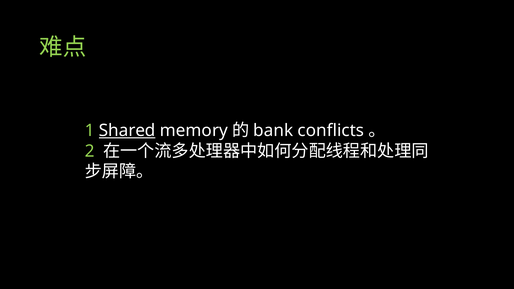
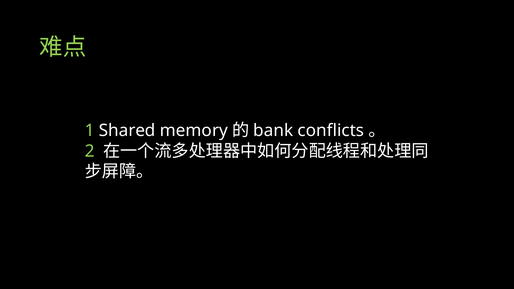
Shared underline: present -> none (127, 131)
